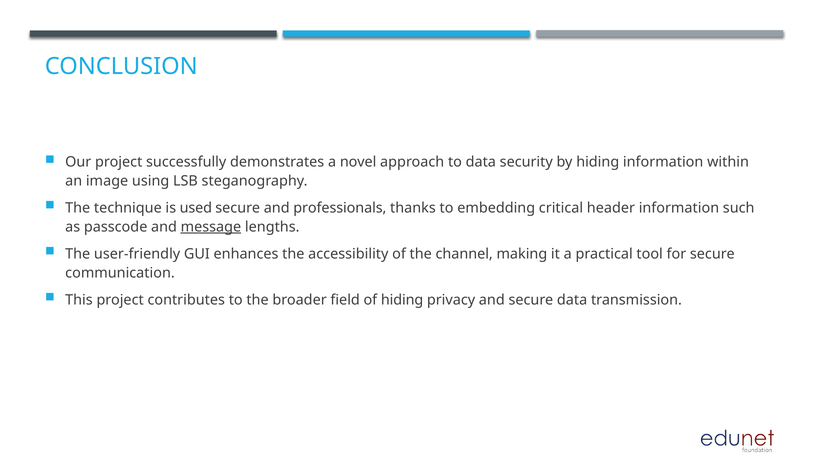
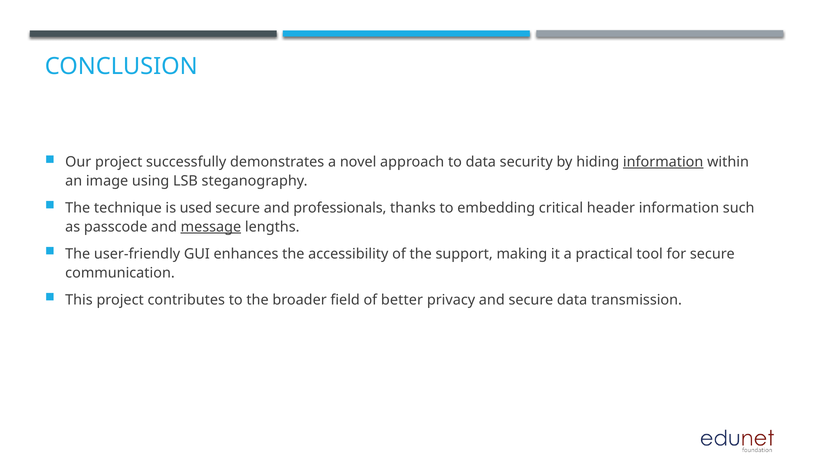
information underline: none -> present (663, 162)
channel: channel -> support (464, 254)
of hiding: hiding -> better (402, 300)
